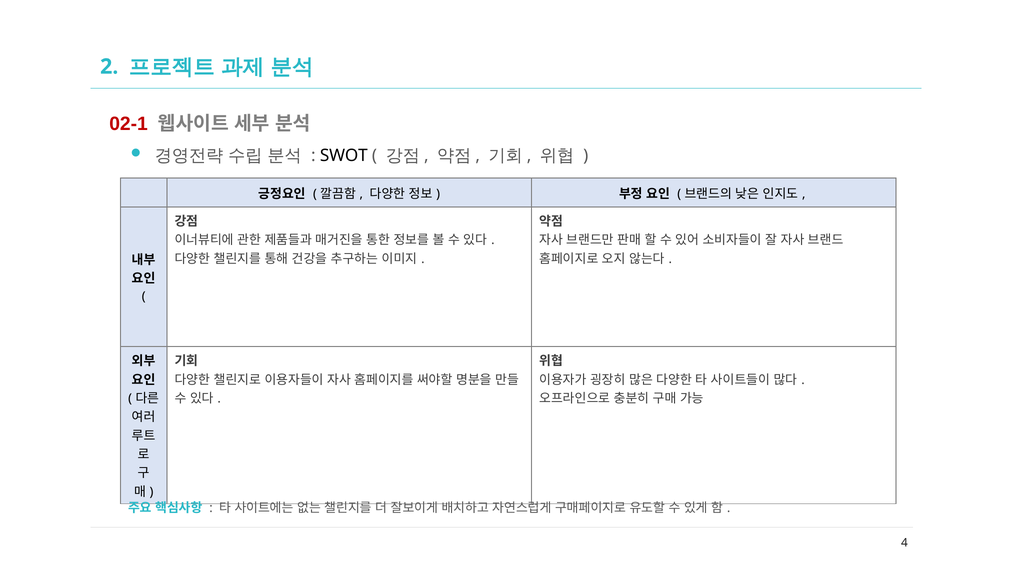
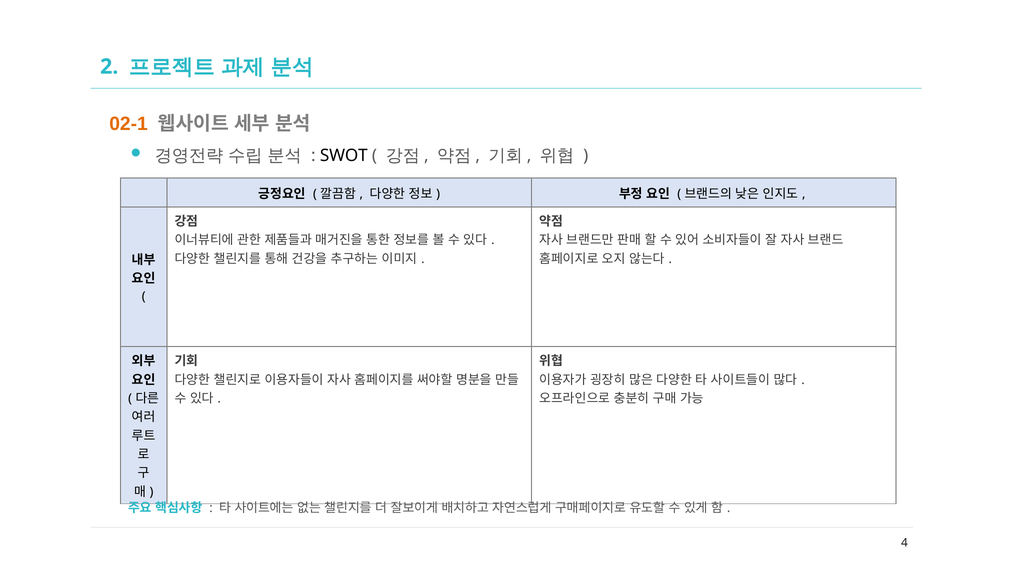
02-1 colour: red -> orange (129, 124)
